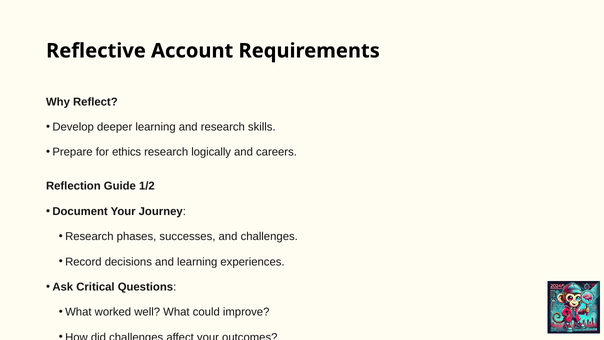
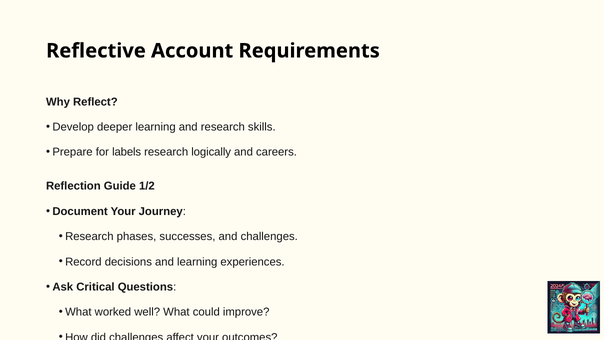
ethics: ethics -> labels (127, 152)
